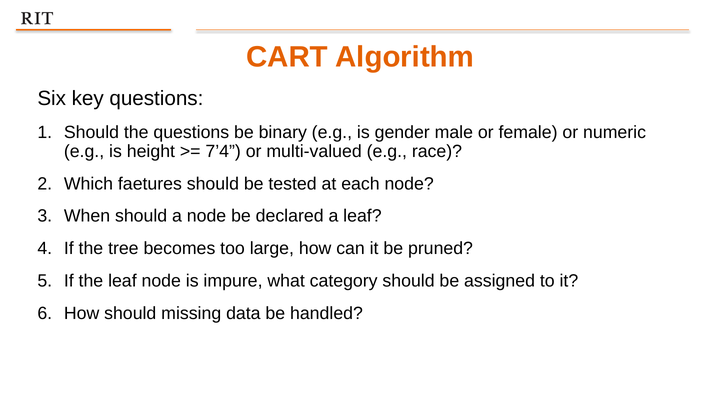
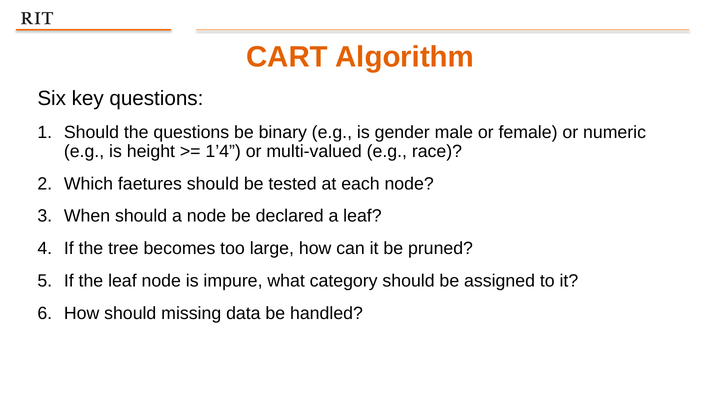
7’4: 7’4 -> 1’4 (223, 151)
